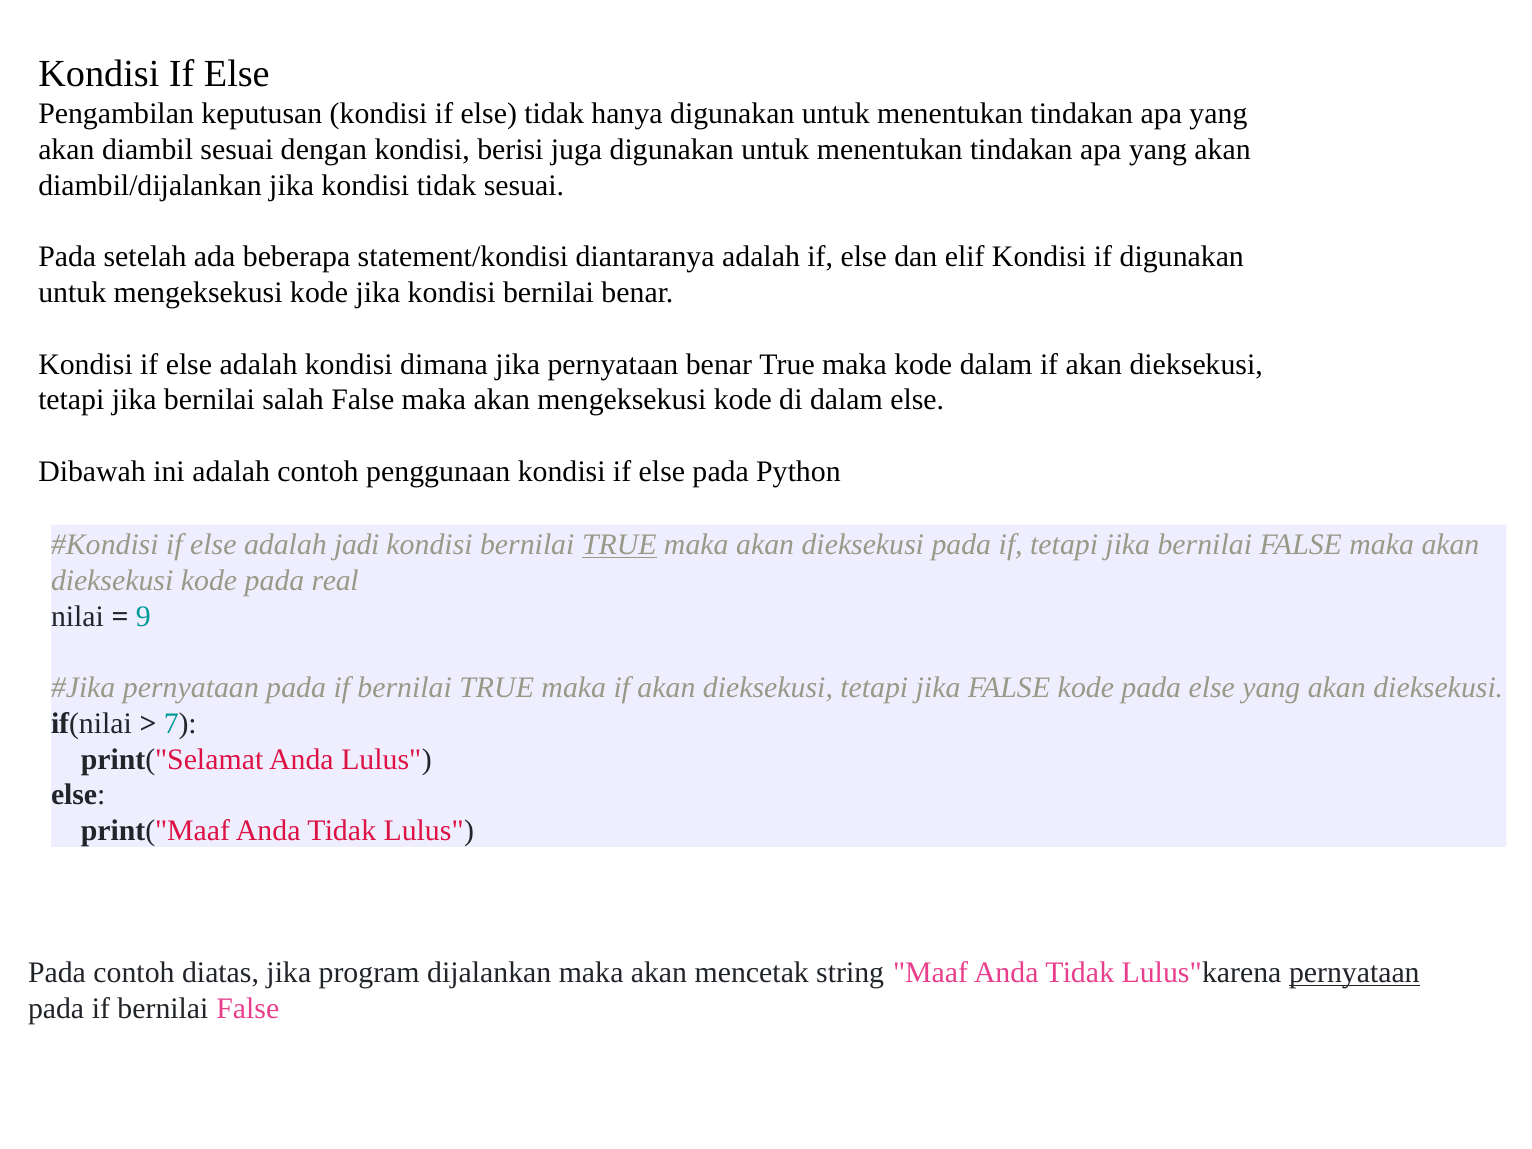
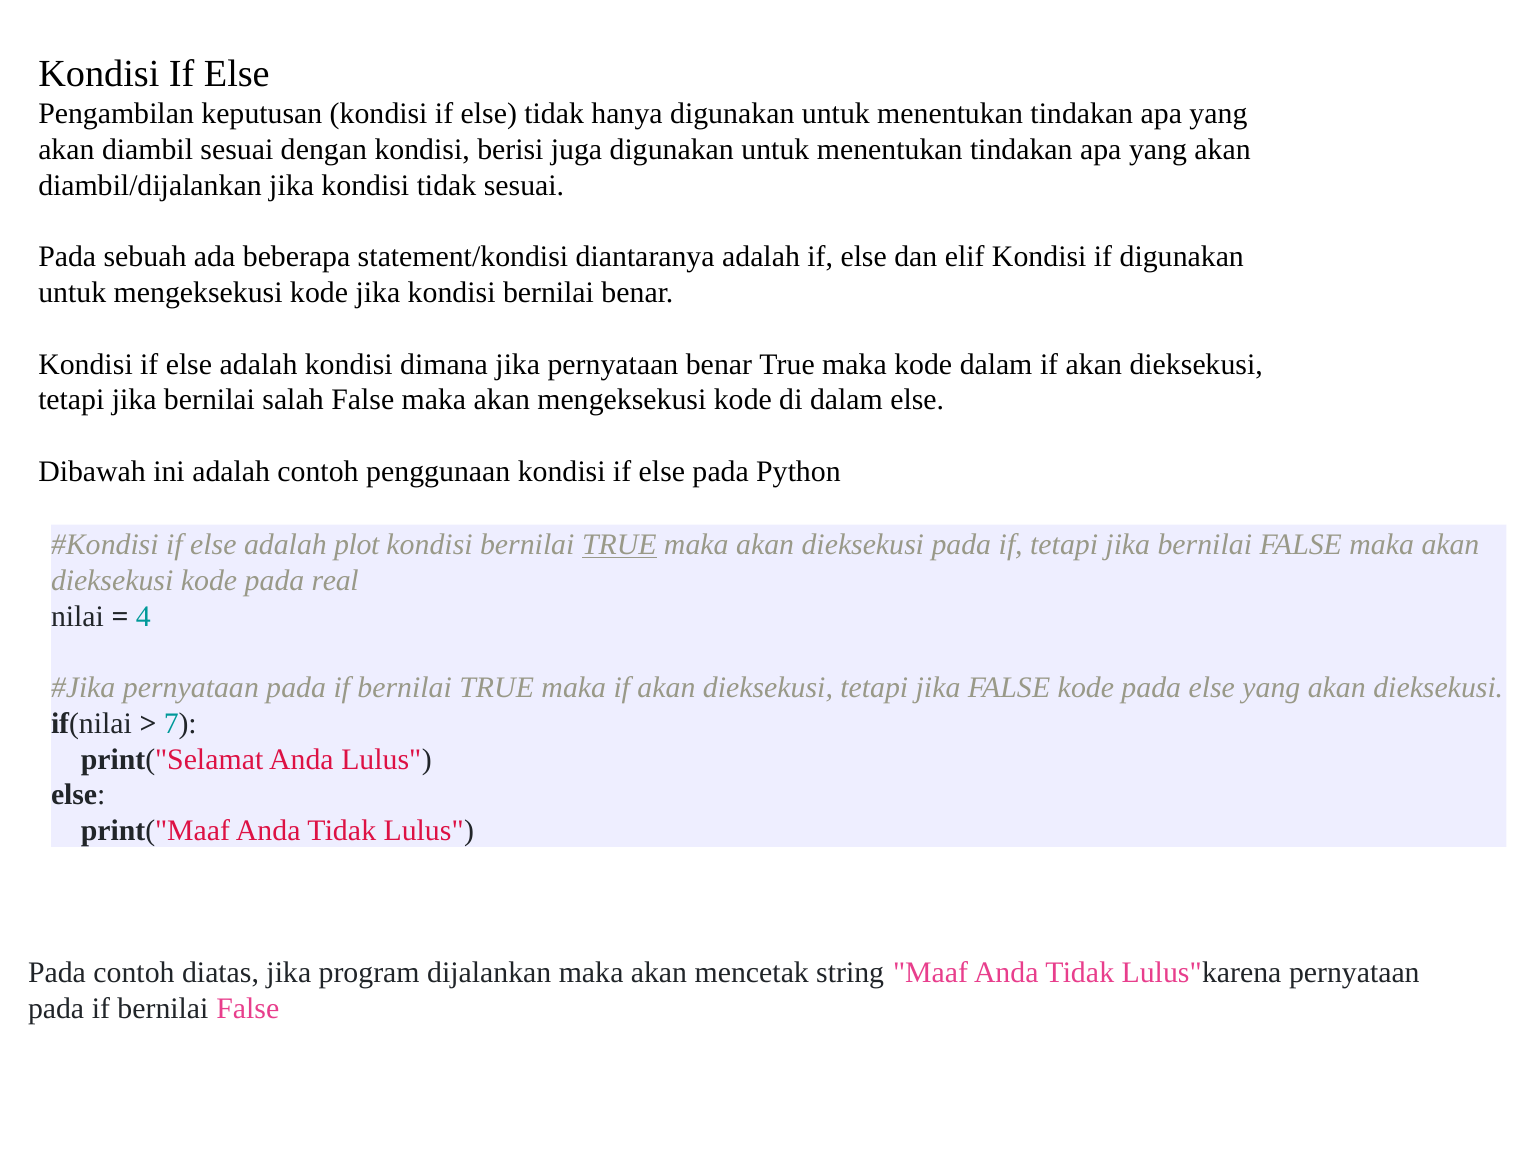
setelah: setelah -> sebuah (145, 257)
jadi: jadi -> plot (357, 545)
9: 9 -> 4 (143, 616)
pernyataan underline: present -> none (1354, 973)
